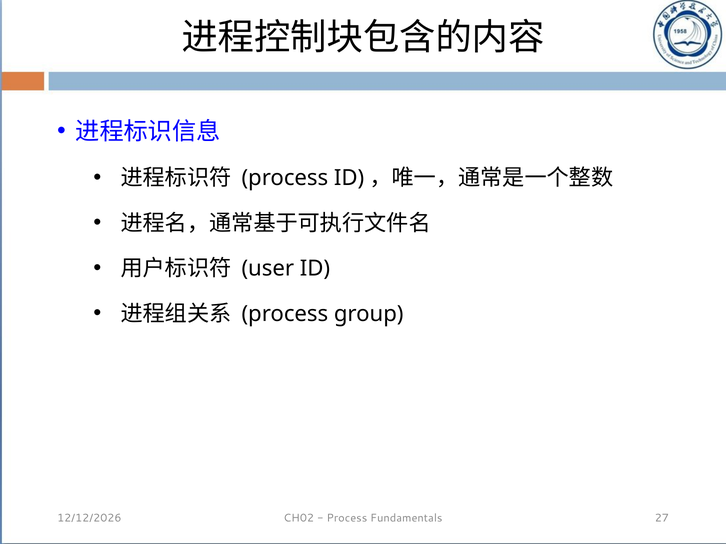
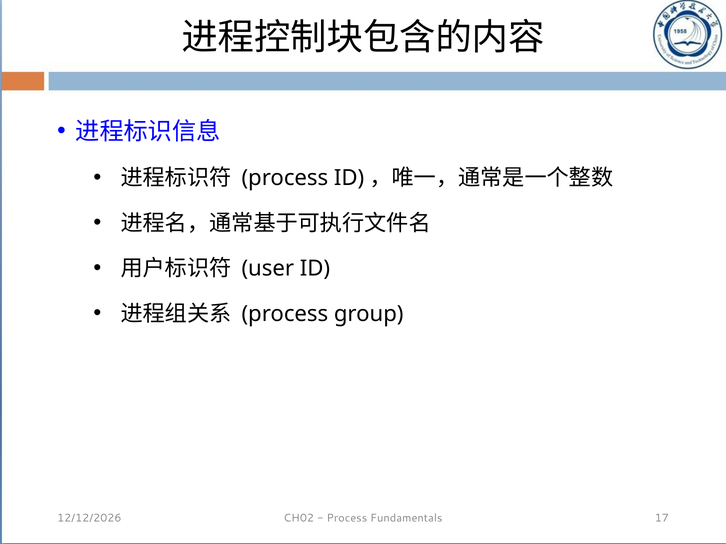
27: 27 -> 17 (662, 519)
